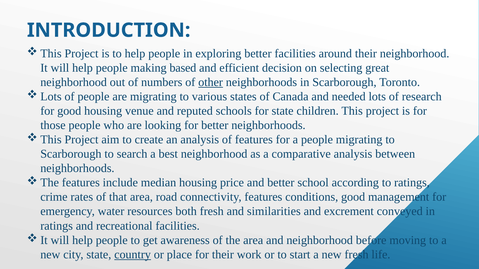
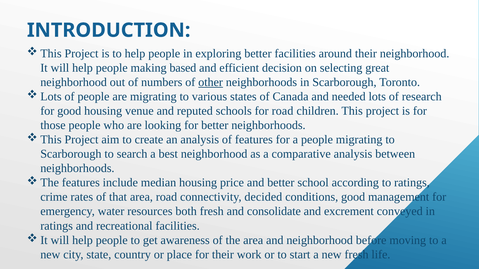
for state: state -> road (283, 111)
connectivity features: features -> decided (263, 197)
similarities: similarities -> consolidate (274, 212)
country underline: present -> none (133, 255)
